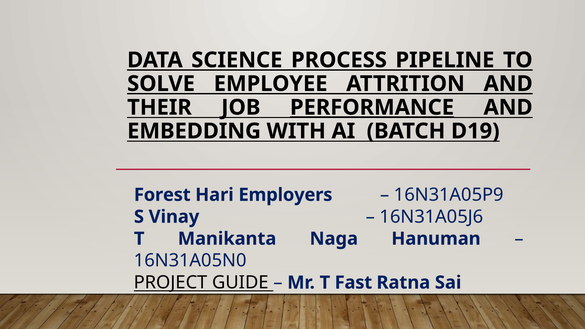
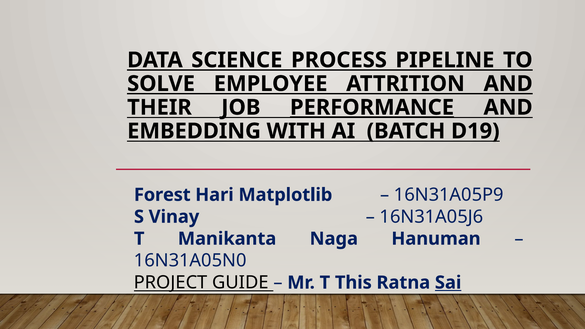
Employers: Employers -> Matplotlib (285, 195)
Fast: Fast -> This (353, 283)
Sai underline: none -> present (448, 283)
